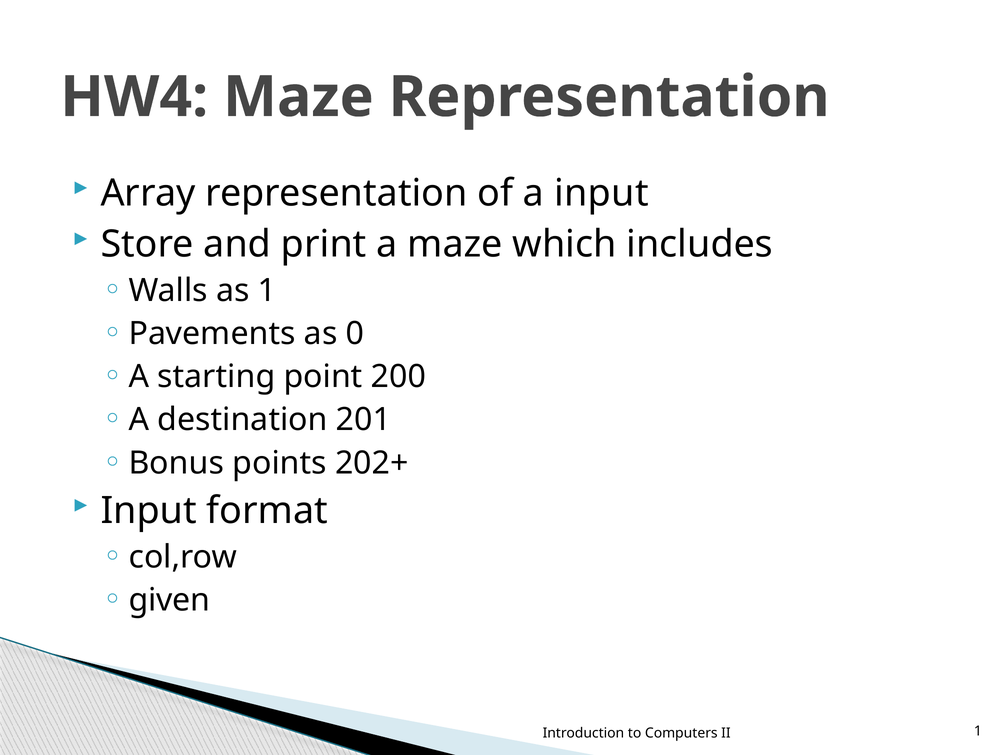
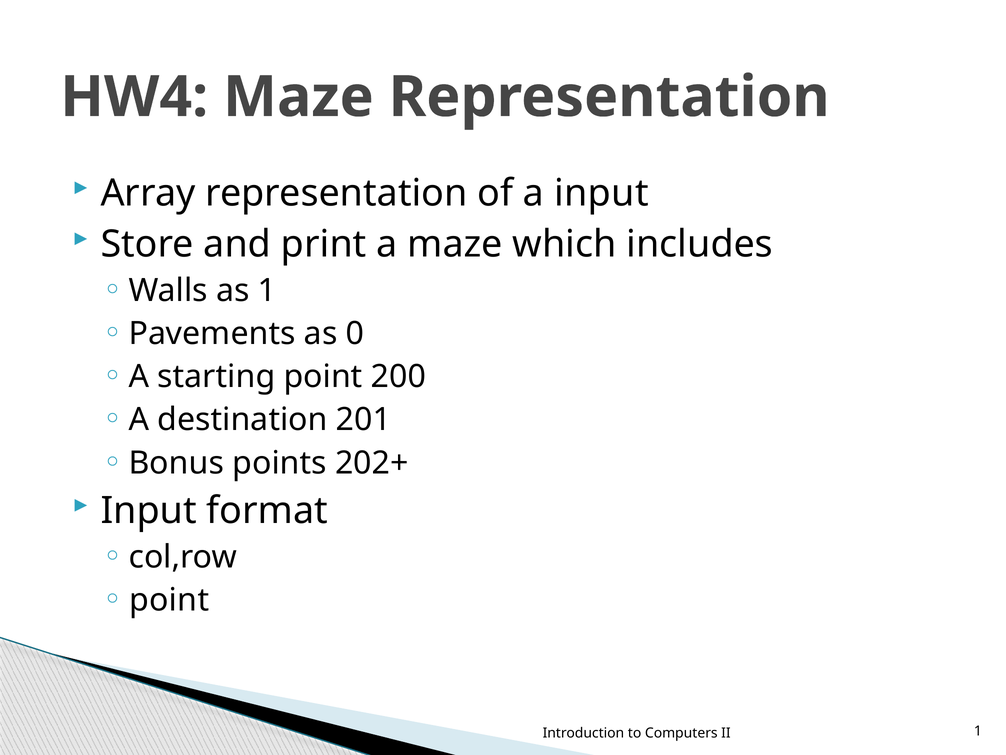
given: given -> point (169, 600)
